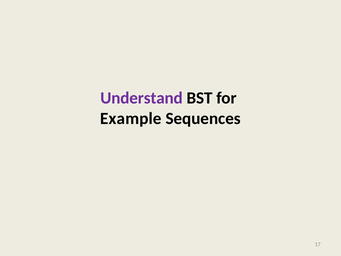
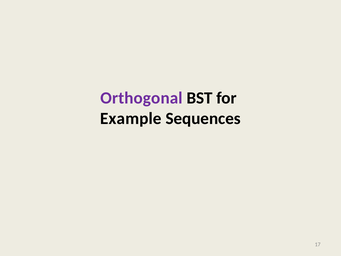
Understand: Understand -> Orthogonal (141, 98)
